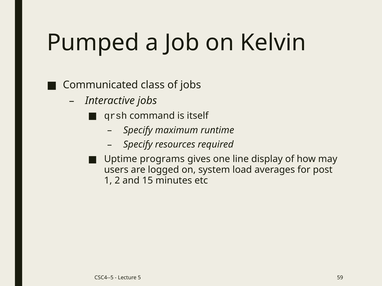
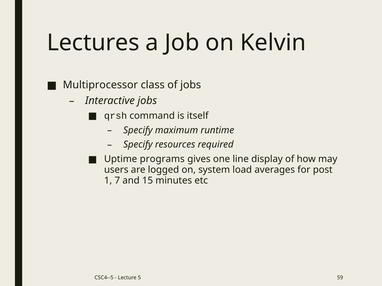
Pumped: Pumped -> Lectures (93, 43)
Communicated: Communicated -> Multiprocessor (100, 85)
2: 2 -> 7 (117, 181)
